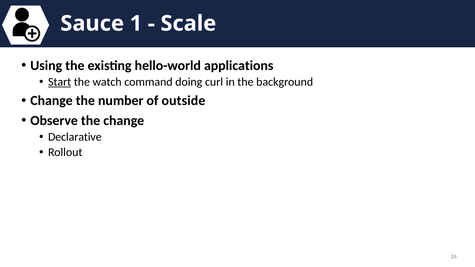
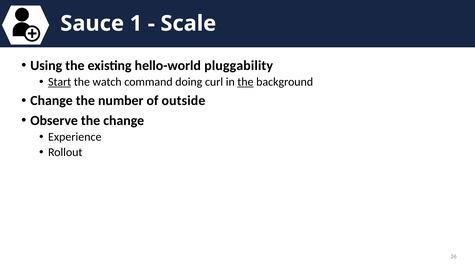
applications: applications -> pluggability (239, 66)
the underline: none -> present (245, 82)
Declarative: Declarative -> Experience (75, 137)
